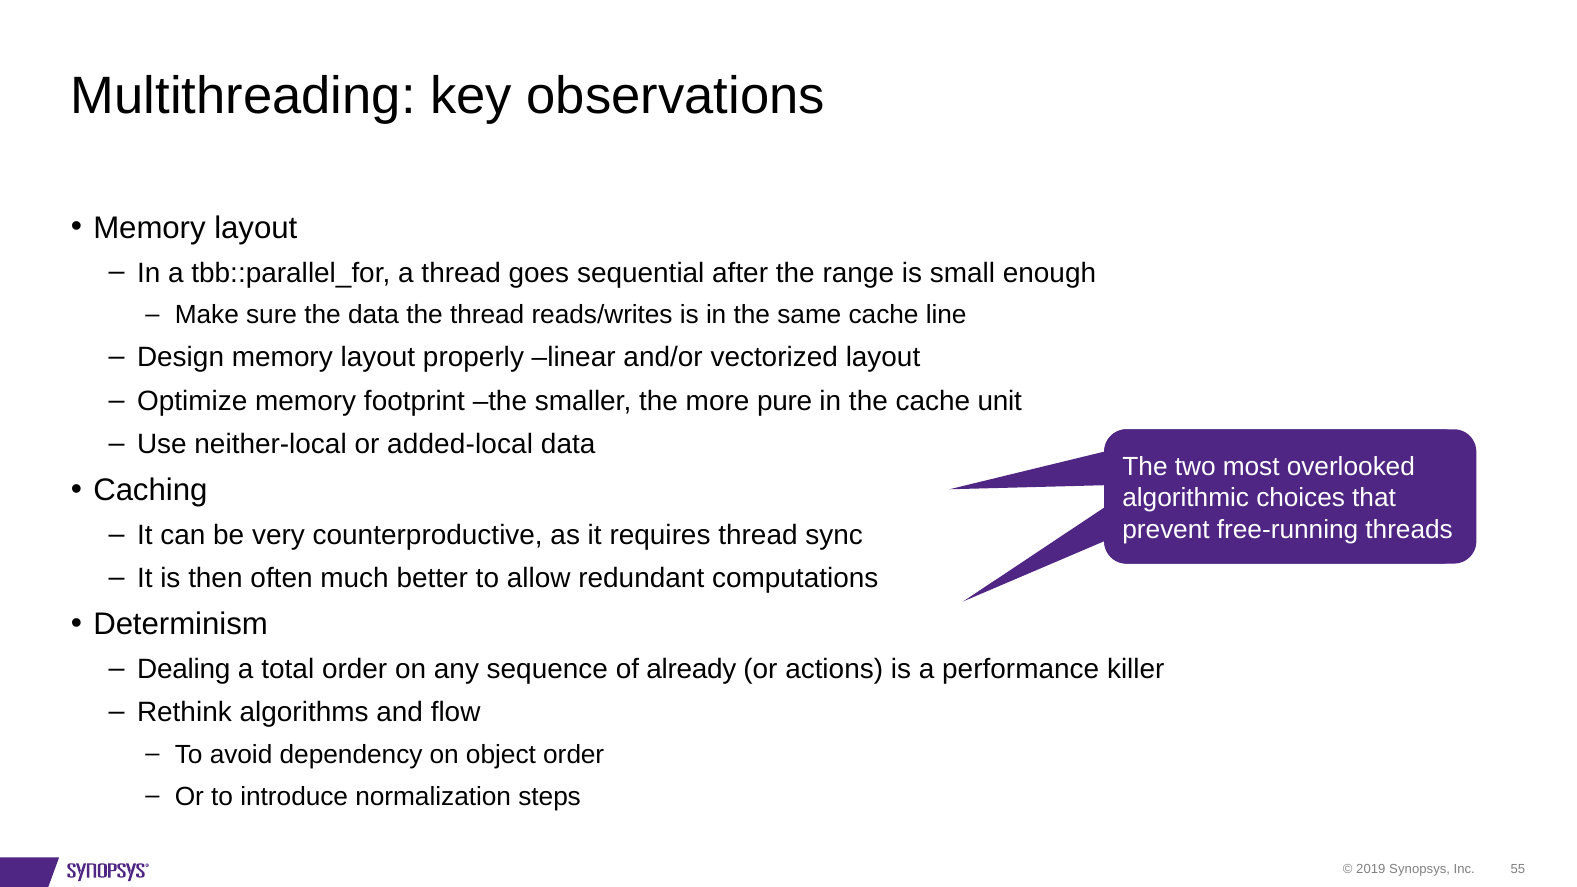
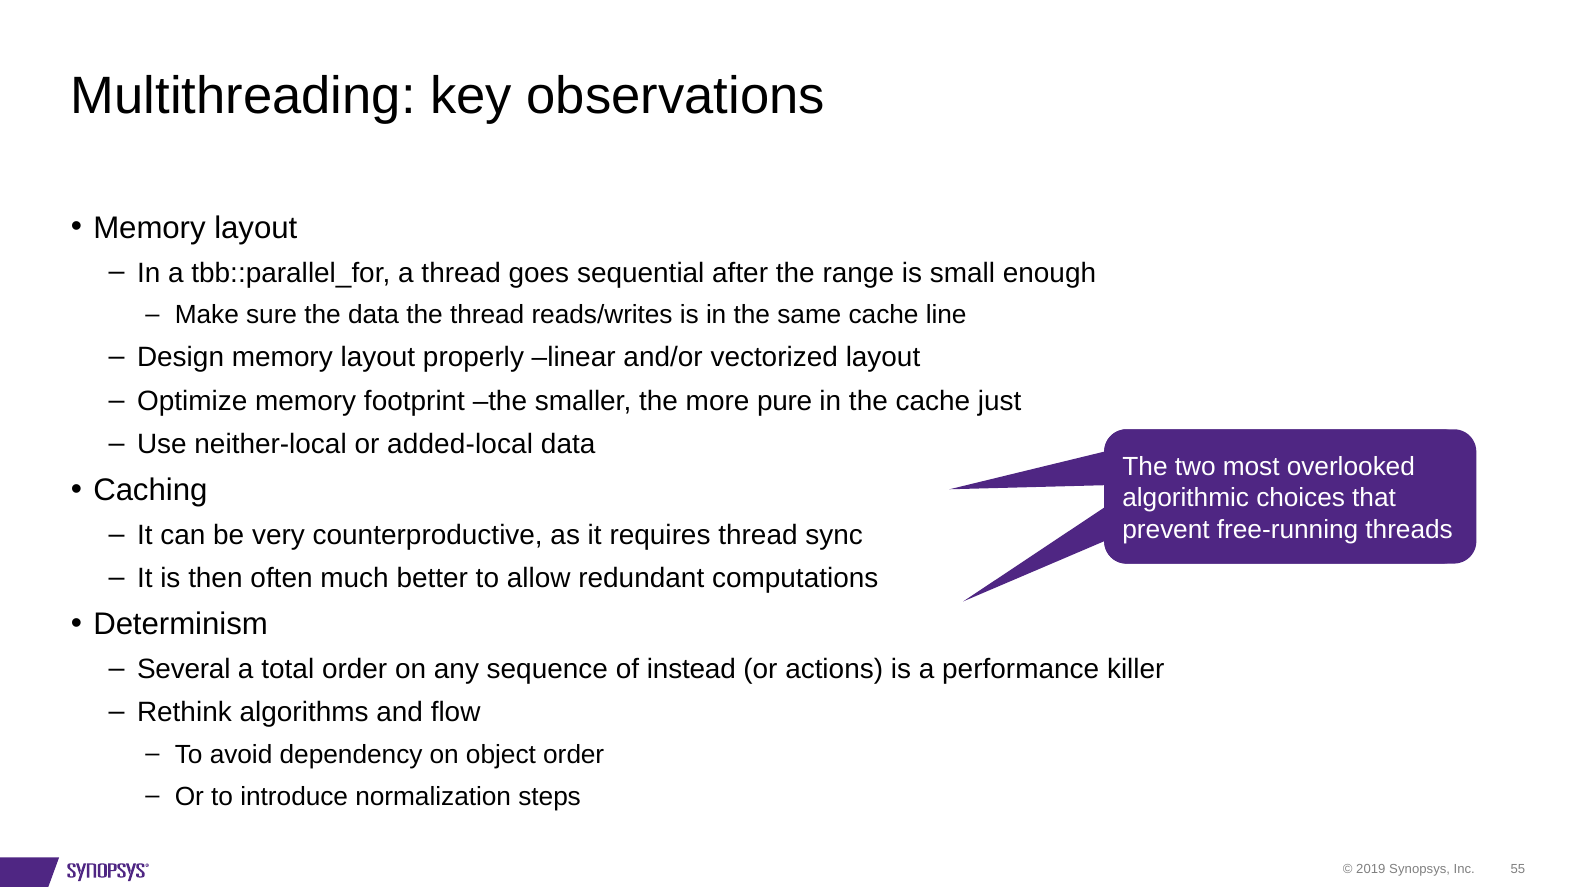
unit: unit -> just (1000, 401)
Dealing: Dealing -> Several (184, 669)
already: already -> instead (691, 669)
